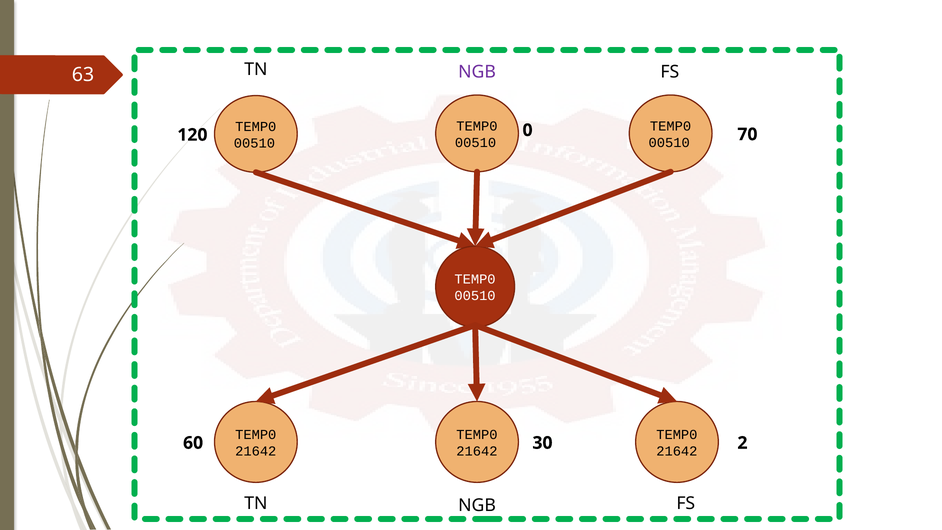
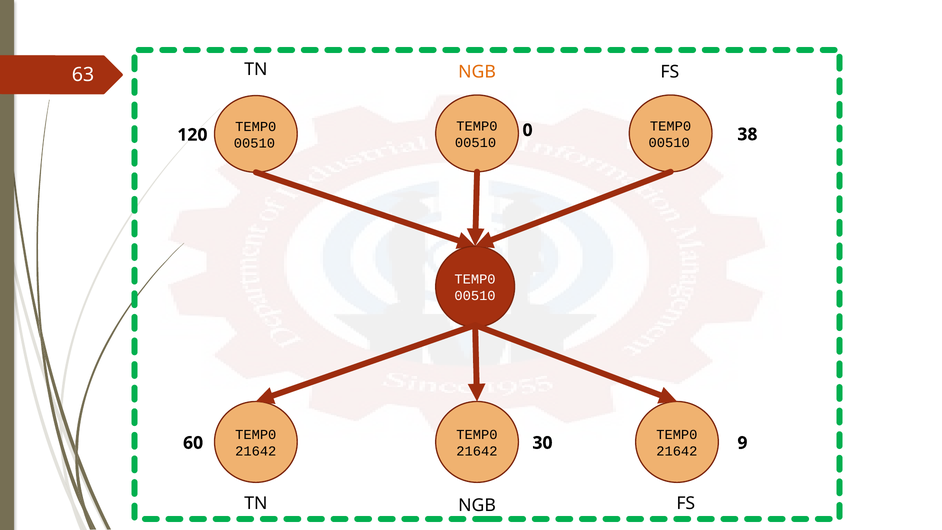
NGB colour: purple -> orange (477, 72)
70: 70 -> 38 (747, 134)
2: 2 -> 9 (742, 443)
